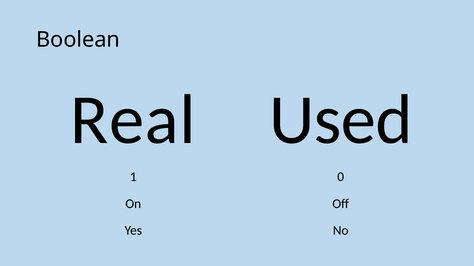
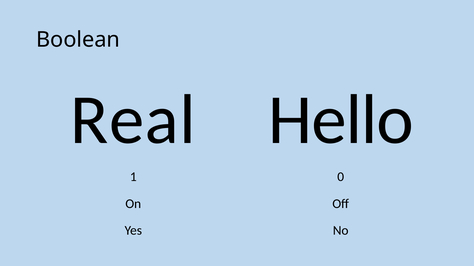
Used: Used -> Hello (341, 120)
